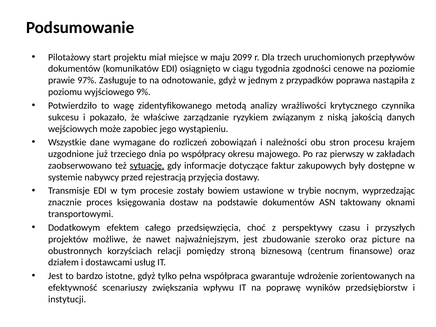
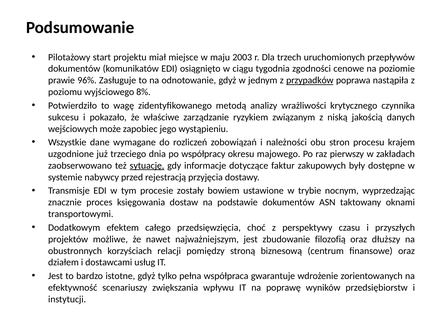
2099: 2099 -> 2003 (242, 57)
97%: 97% -> 96% (87, 80)
przypadków underline: none -> present (310, 80)
9%: 9% -> 8% (143, 92)
szeroko: szeroko -> filozofią (330, 239)
picture: picture -> dłuższy (386, 239)
